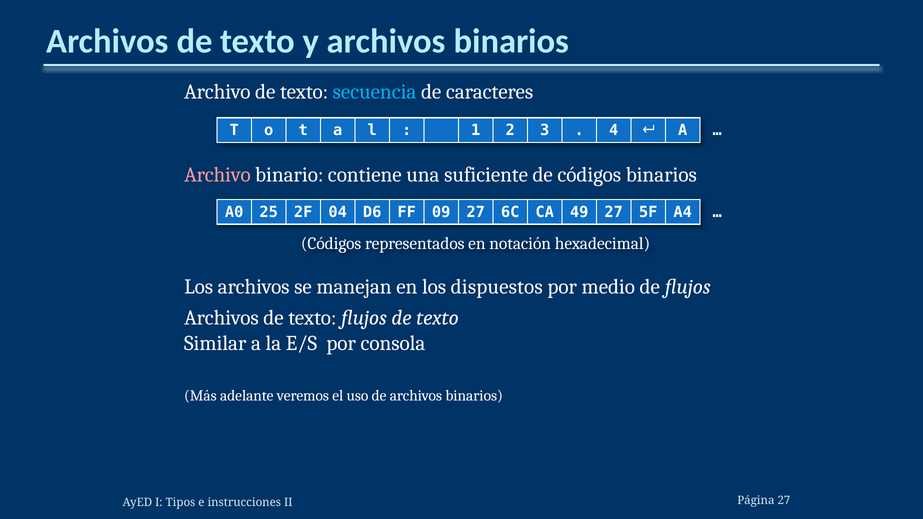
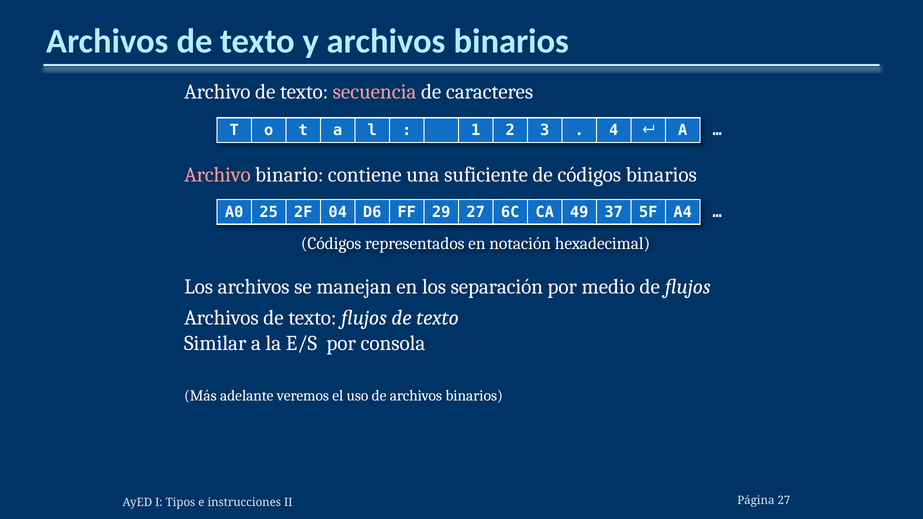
secuencia colour: light blue -> pink (375, 92)
09: 09 -> 29 (441, 212)
49 27: 27 -> 37 (614, 212)
dispuestos: dispuestos -> separación (497, 287)
